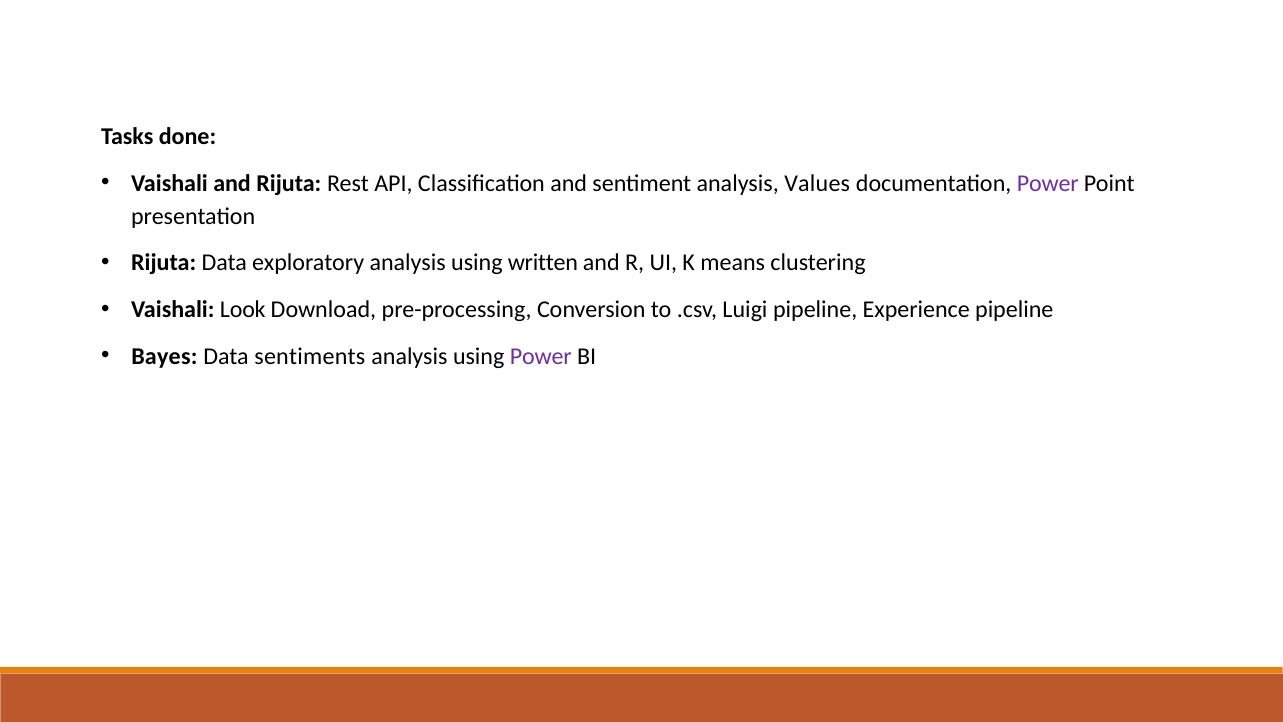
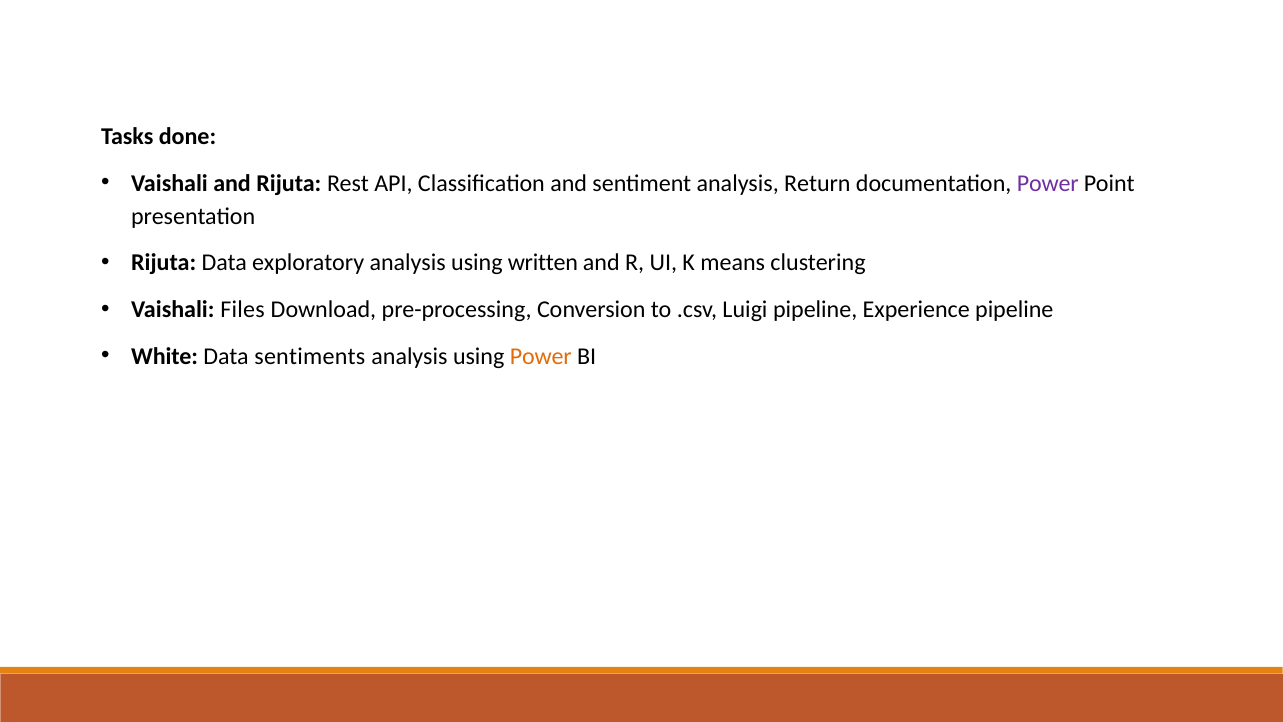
Values: Values -> Return (817, 183)
Look: Look -> Files (243, 309)
Bayes: Bayes -> White (165, 356)
Power colour: purple -> orange (541, 356)
